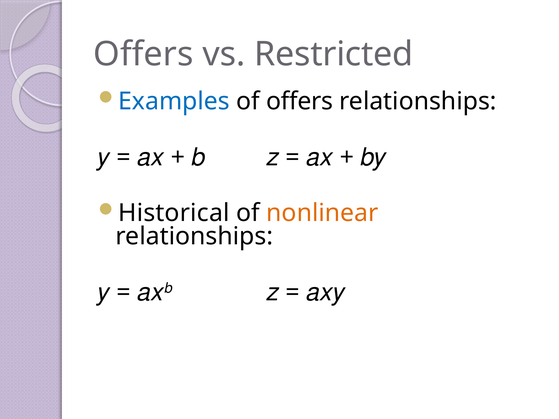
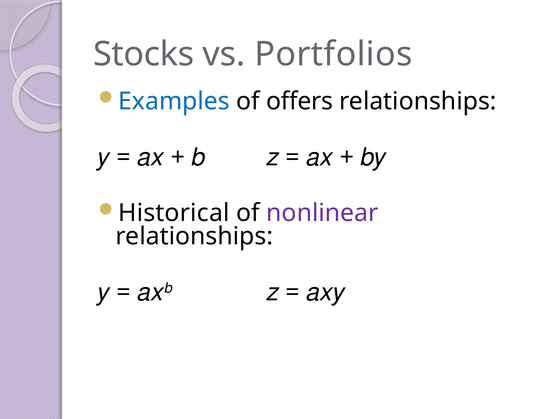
Offers: Offers -> Stocks (144, 54)
Restricted: Restricted -> Portfolios (333, 54)
nonlinear colour: orange -> purple (322, 213)
